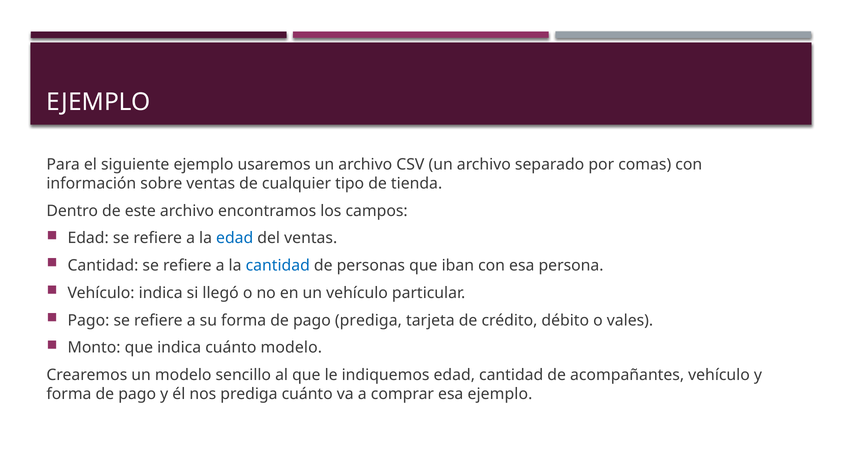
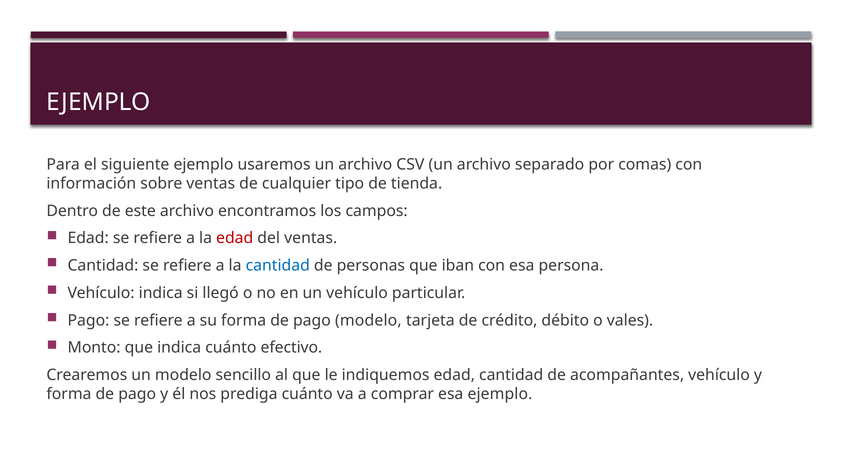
edad colour: blue -> red (235, 238)
pago prediga: prediga -> modelo (368, 320)
cuánto modelo: modelo -> efectivo (291, 347)
